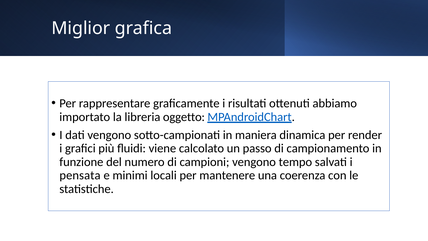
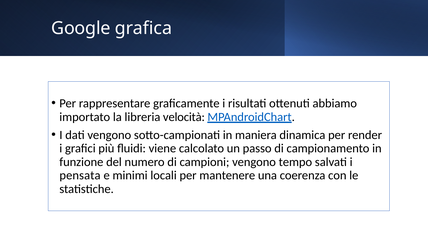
Miglior: Miglior -> Google (81, 28)
oggetto: oggetto -> velocità (184, 117)
